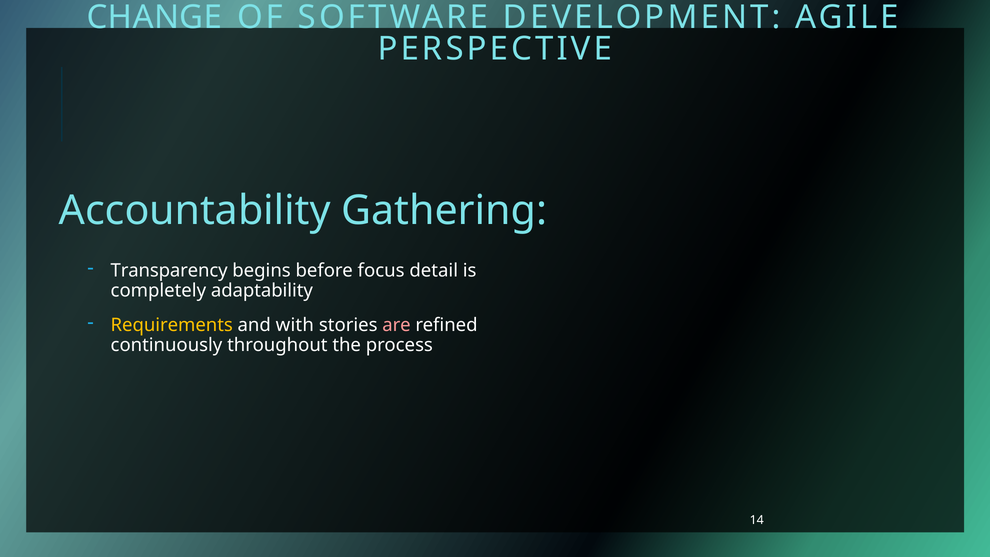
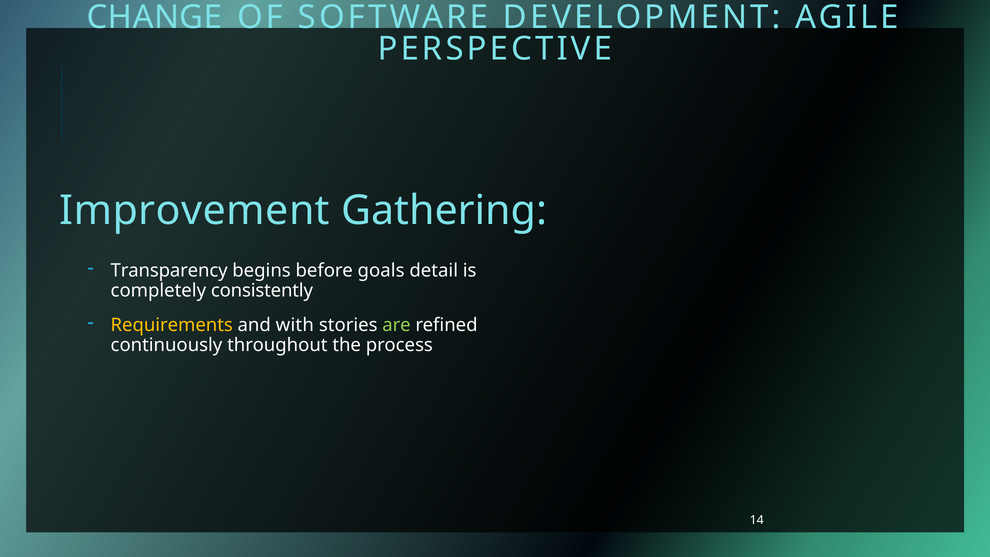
Accountability: Accountability -> Improvement (195, 211)
focus: focus -> goals (381, 271)
adaptability: adaptability -> consistently (262, 291)
are colour: pink -> light green (397, 325)
